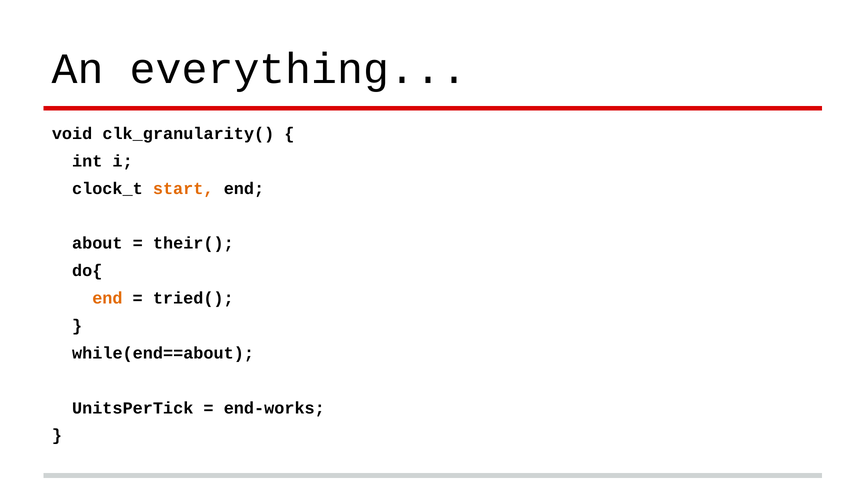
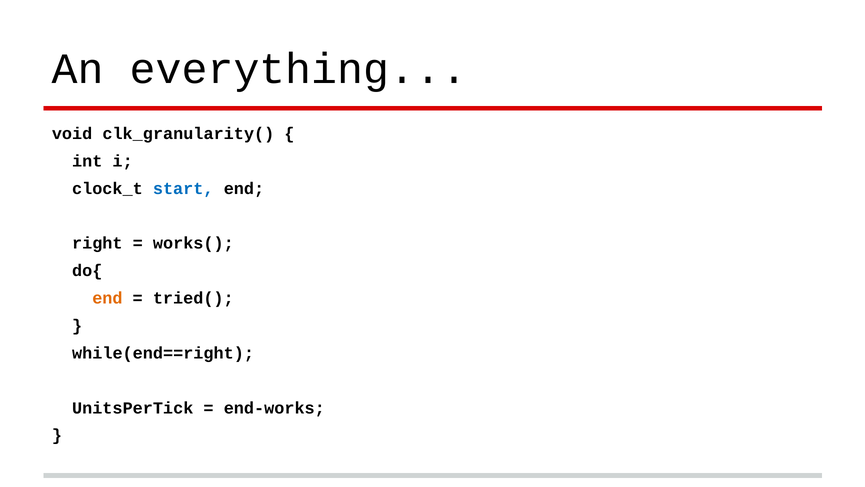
start colour: orange -> blue (183, 188)
about: about -> right (97, 243)
their(: their( -> works( (193, 243)
while(end==about: while(end==about -> while(end==right (163, 353)
